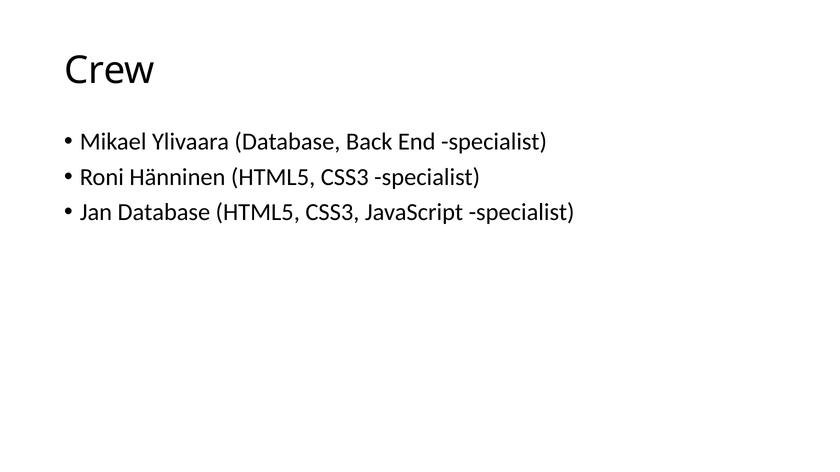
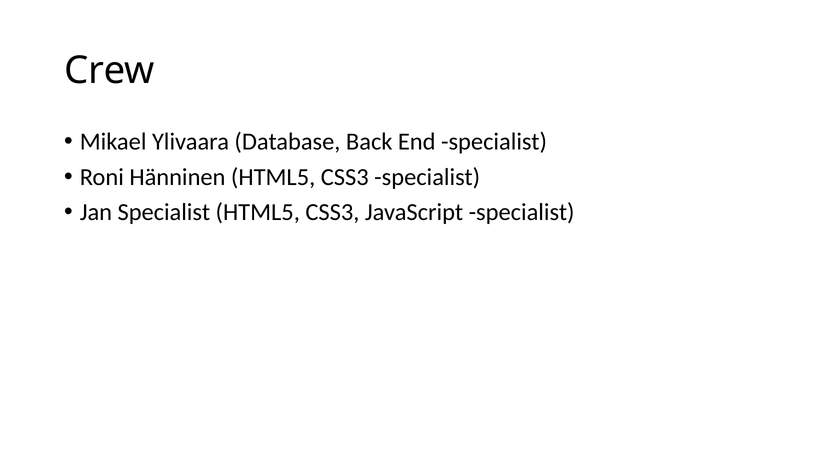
Jan Database: Database -> Specialist (164, 212)
